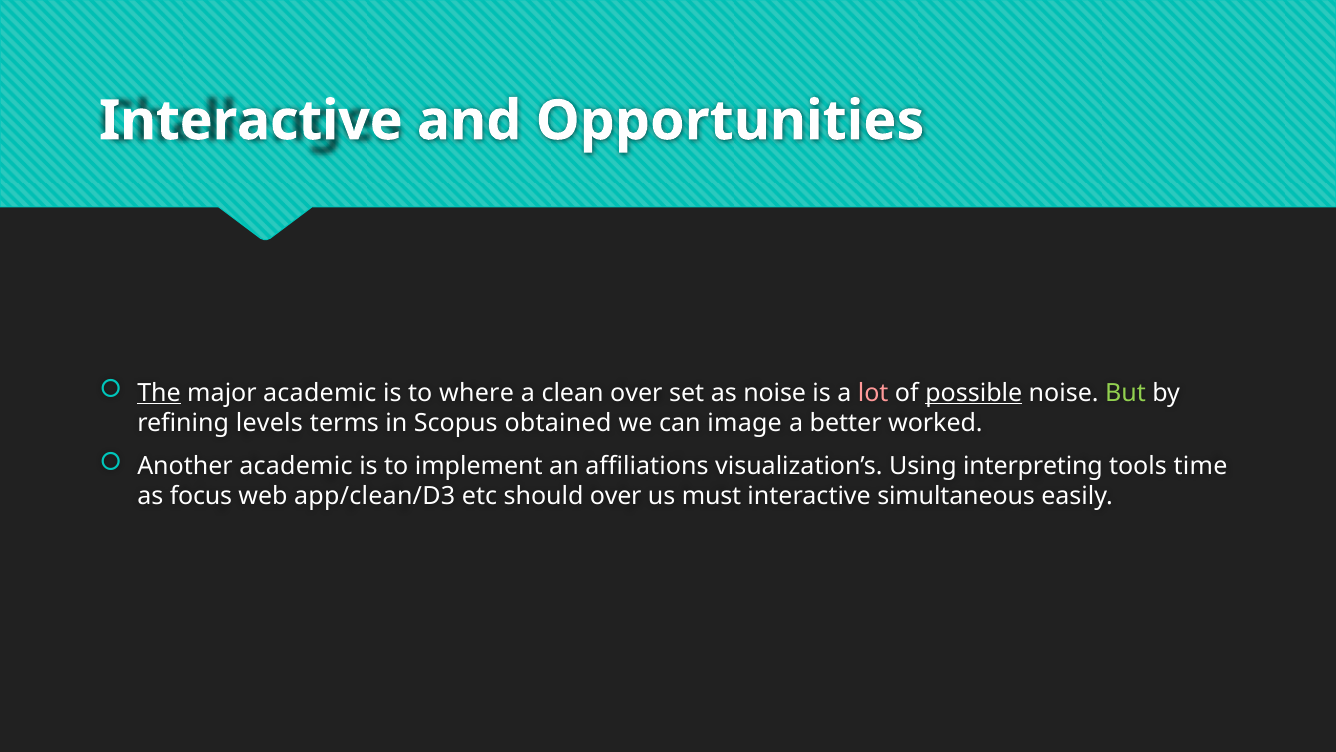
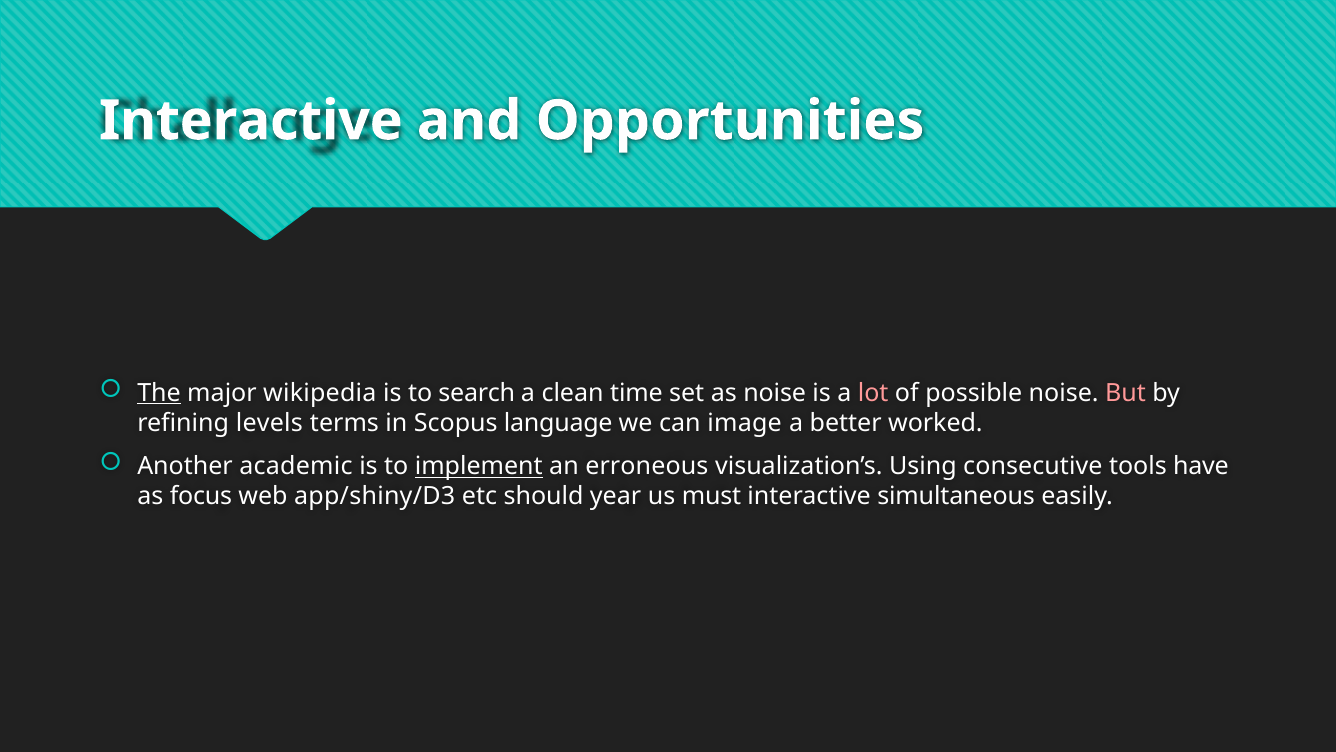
major academic: academic -> wikipedia (320, 393)
where: where -> search (477, 393)
clean over: over -> time (636, 393)
possible underline: present -> none (974, 393)
But colour: light green -> pink (1126, 393)
obtained: obtained -> language (558, 423)
implement underline: none -> present (479, 466)
affiliations: affiliations -> erroneous (647, 466)
interpreting: interpreting -> consecutive (1033, 466)
time: time -> have (1201, 466)
app/clean/D3: app/clean/D3 -> app/shiny/D3 (375, 496)
should over: over -> year (616, 496)
